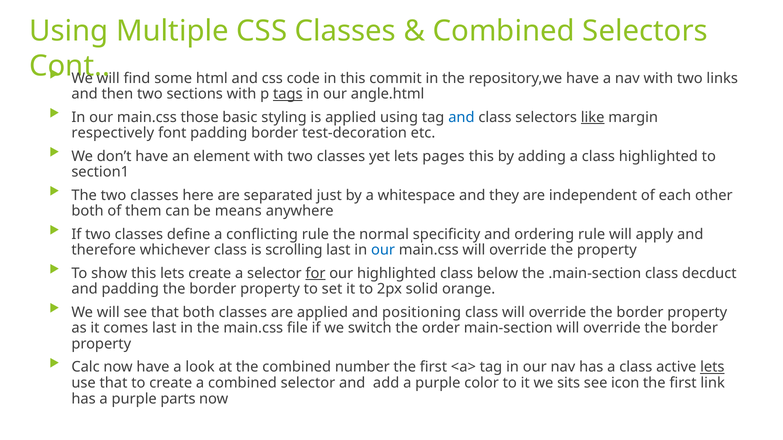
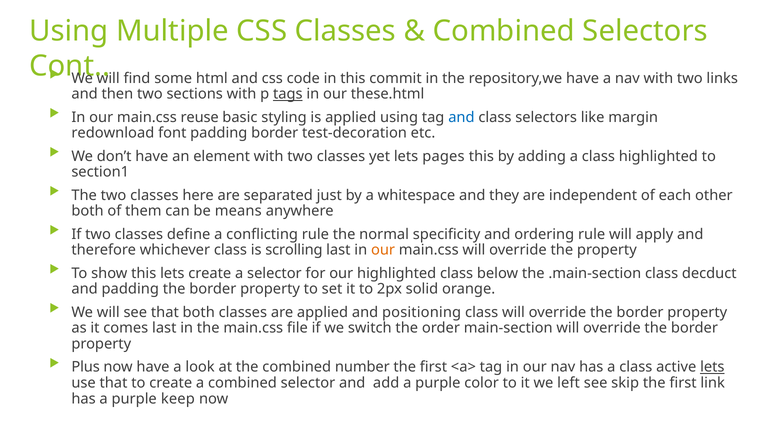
angle.html: angle.html -> these.html (388, 94)
those: those -> reuse (200, 117)
like underline: present -> none (593, 117)
respectively: respectively -> redownload (113, 133)
our colour: blue -> orange (383, 250)
for underline: present -> none (315, 274)
Calc: Calc -> Plus (86, 367)
sits: sits -> left (569, 383)
icon: icon -> skip (625, 383)
parts: parts -> keep (178, 399)
